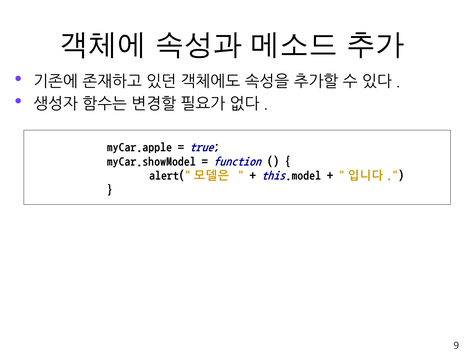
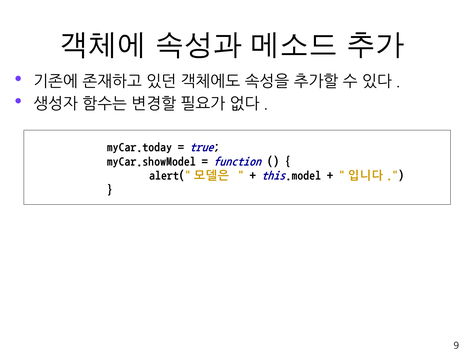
myCar.apple: myCar.apple -> myCar.today (139, 147)
